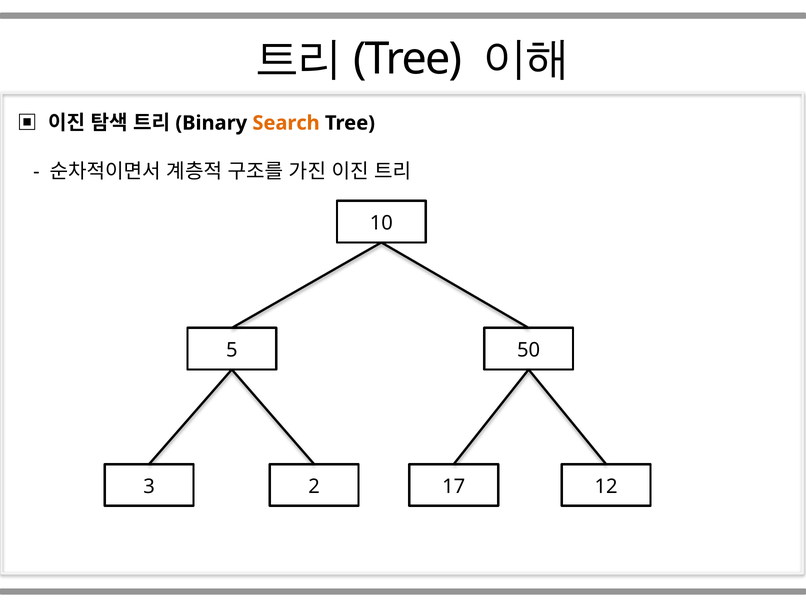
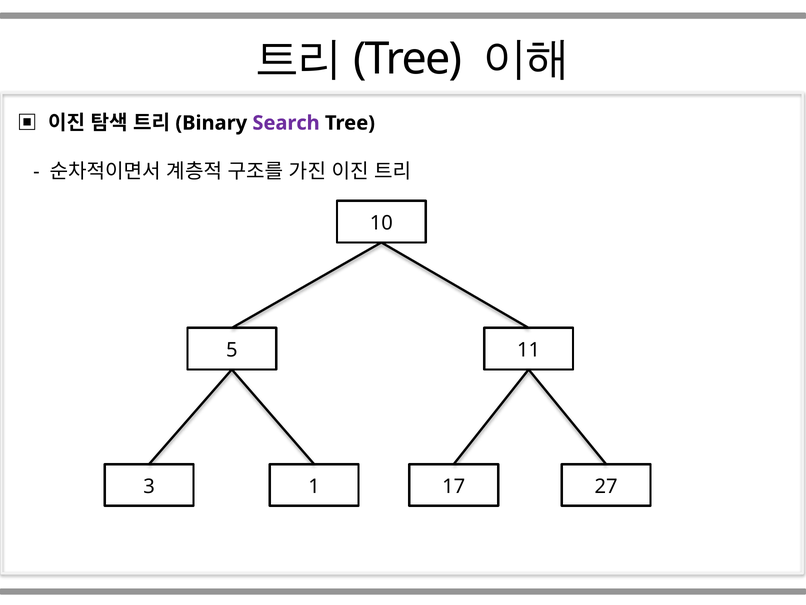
Search colour: orange -> purple (286, 123)
50: 50 -> 11 (529, 350)
2: 2 -> 1 (314, 486)
12: 12 -> 27 (606, 486)
